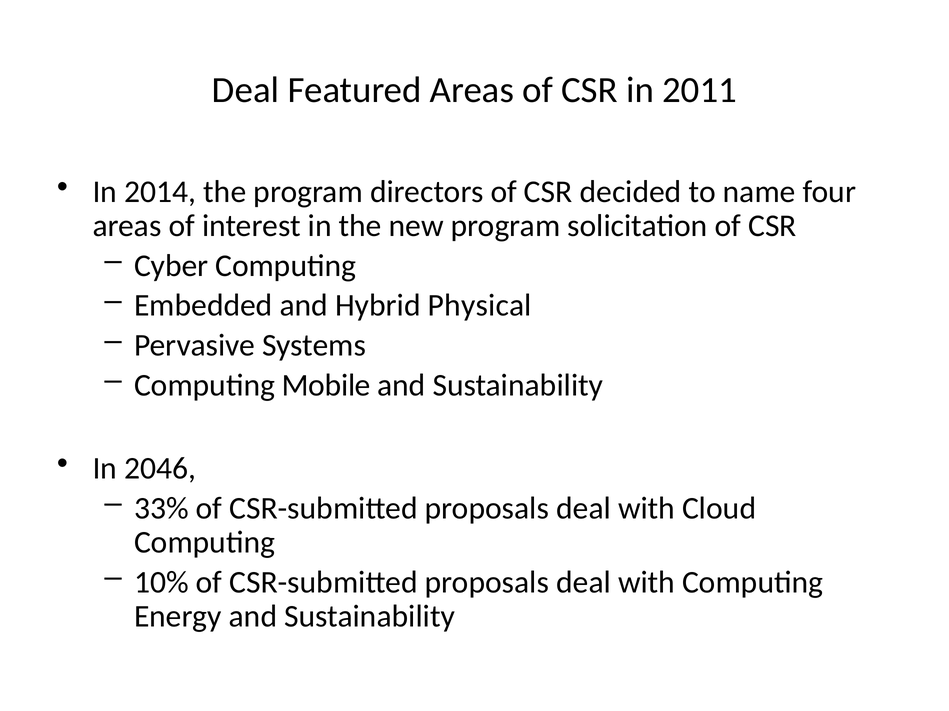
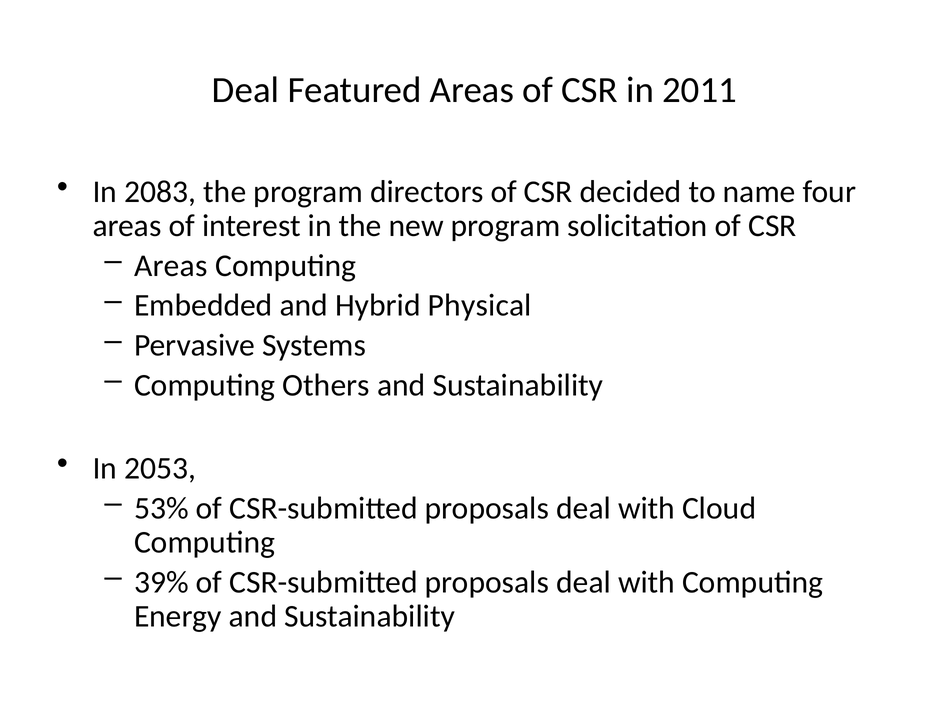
2014: 2014 -> 2083 (160, 192)
Cyber: Cyber -> Areas (171, 266)
Mobile: Mobile -> Others (326, 385)
2046: 2046 -> 2053 (160, 469)
33%: 33% -> 53% (161, 509)
10%: 10% -> 39% (161, 583)
